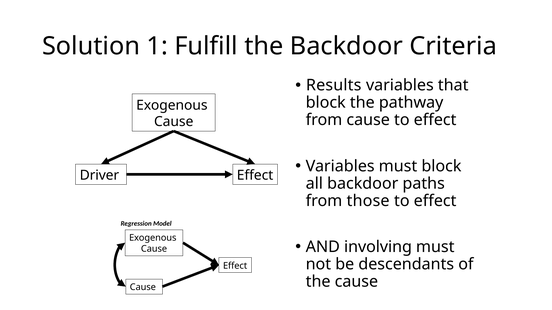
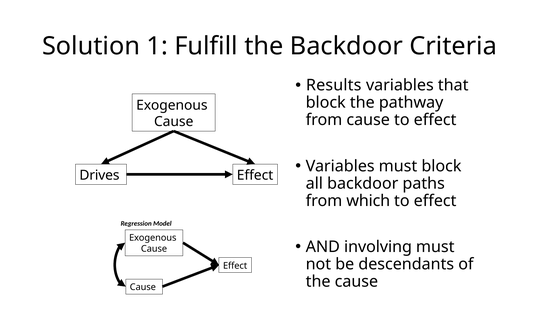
Driver: Driver -> Drives (99, 176)
those: those -> which (368, 201)
